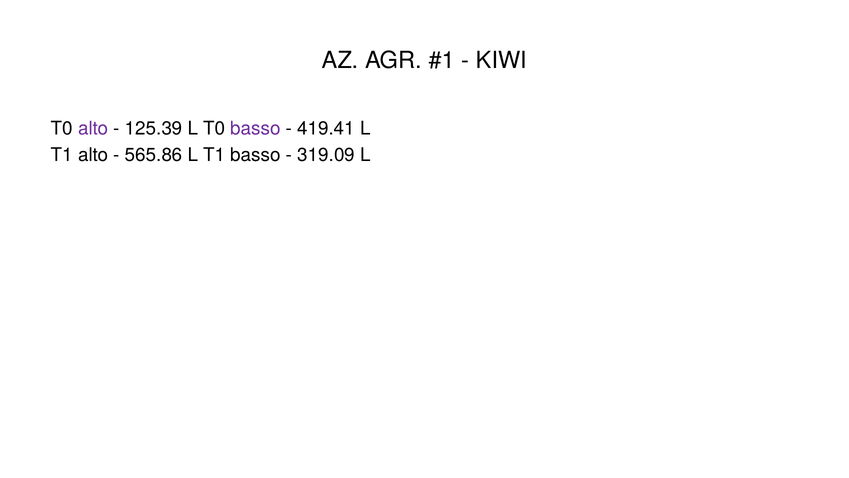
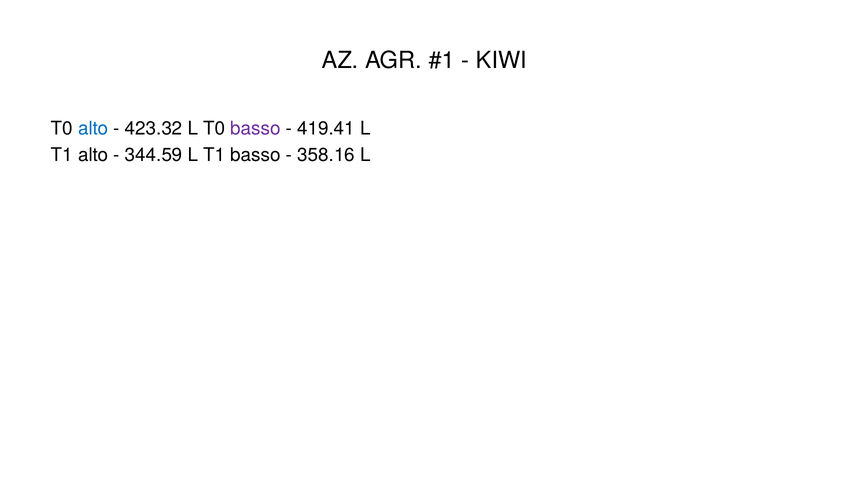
alto colour: purple -> blue (93, 128)
125.39: 125.39 -> 423.32 (154, 128)
565.86: 565.86 -> 344.59 (154, 155)
319.09: 319.09 -> 358.16 (326, 155)
